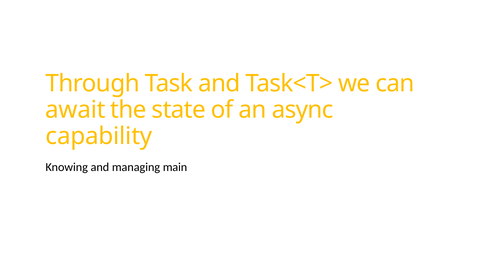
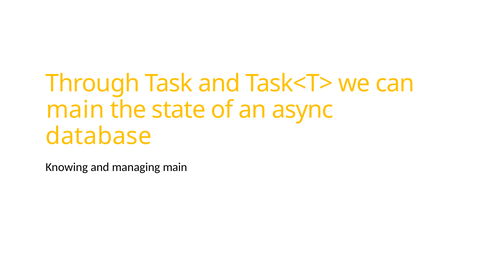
await: await -> main (75, 110)
capability: capability -> database (99, 136)
